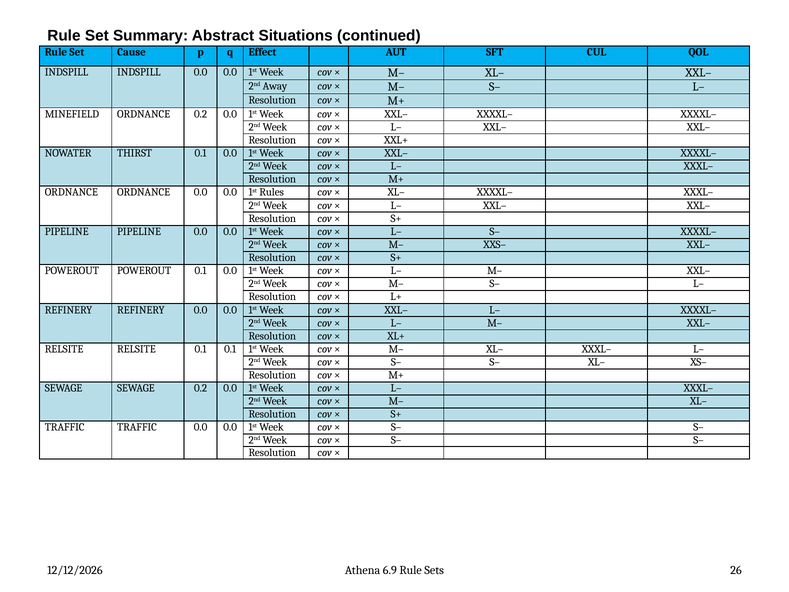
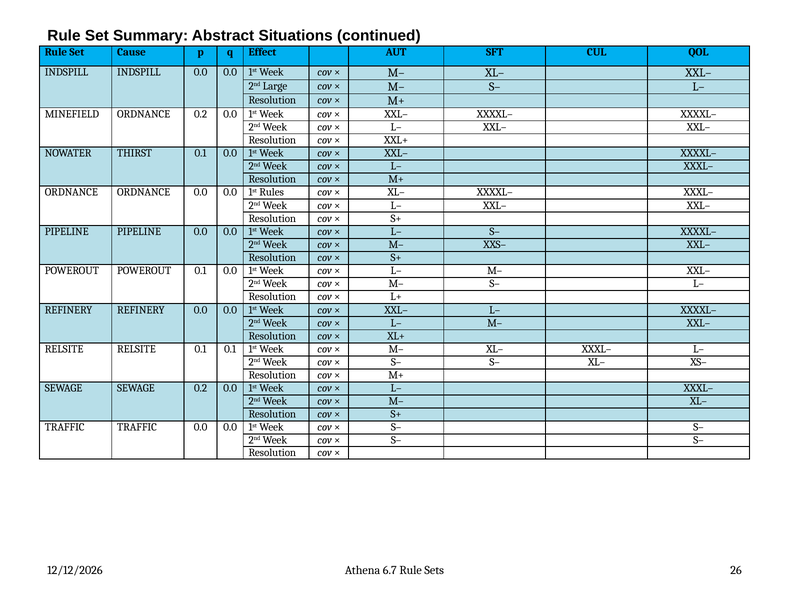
Away: Away -> Large (275, 86)
6.9: 6.9 -> 6.7 (390, 570)
